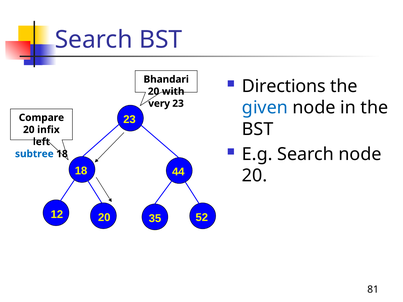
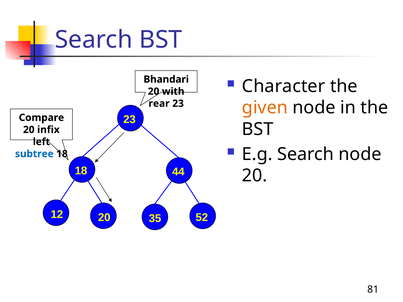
Directions: Directions -> Character (284, 86)
very: very -> rear (159, 104)
given colour: blue -> orange (265, 108)
